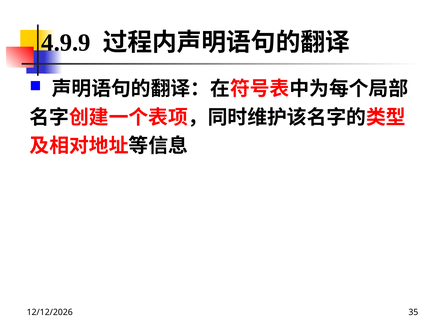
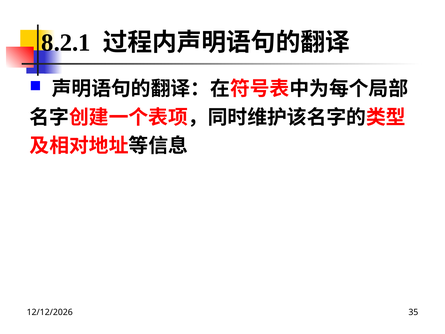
4.9.9: 4.9.9 -> 8.2.1 (66, 42)
